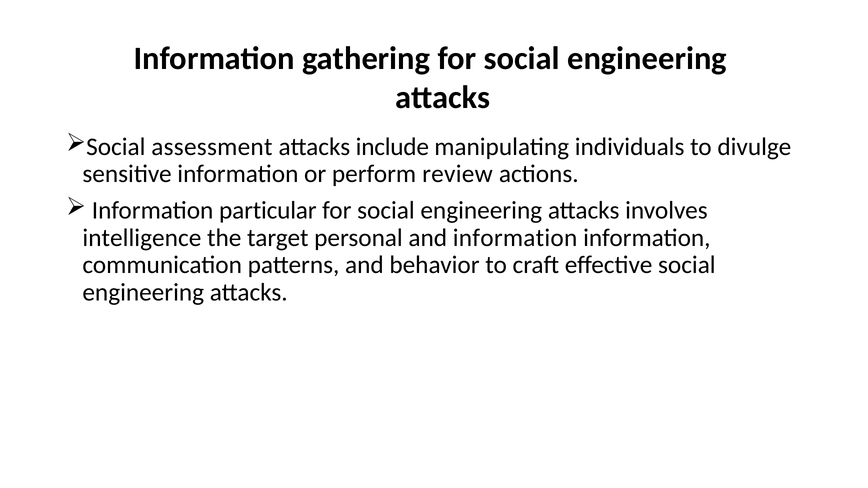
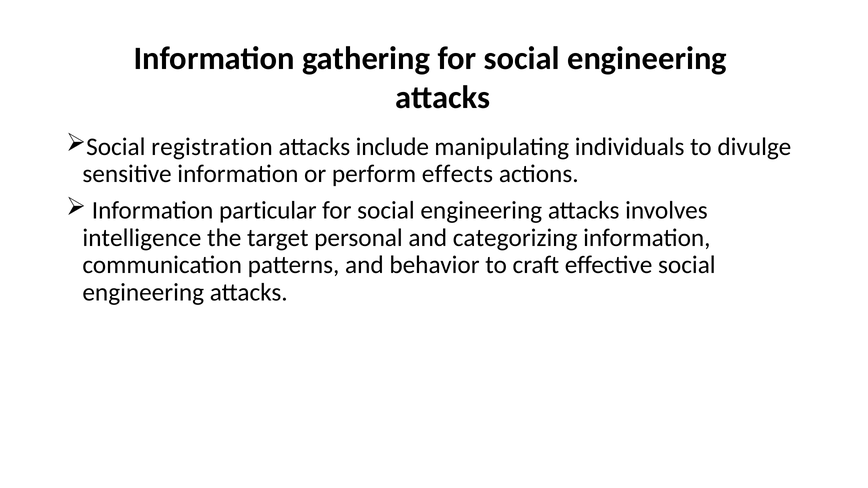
assessment: assessment -> registration (212, 147)
review: review -> effects (457, 174)
and information: information -> categorizing (515, 238)
